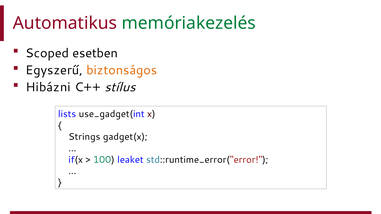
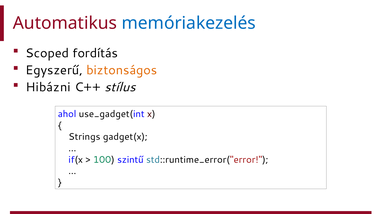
memóriakezelés colour: green -> blue (189, 23)
esetben: esetben -> fordítás (95, 53)
lists: lists -> ahol (67, 114)
leaket: leaket -> szintű (130, 160)
